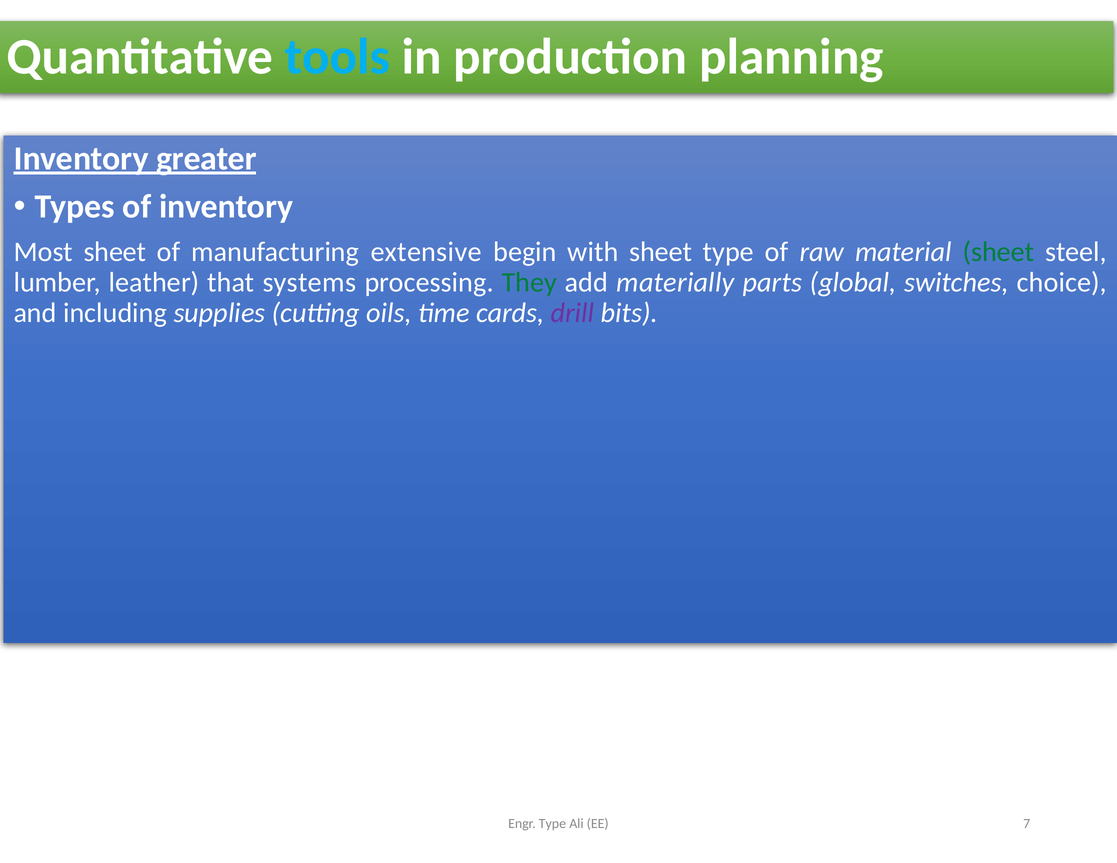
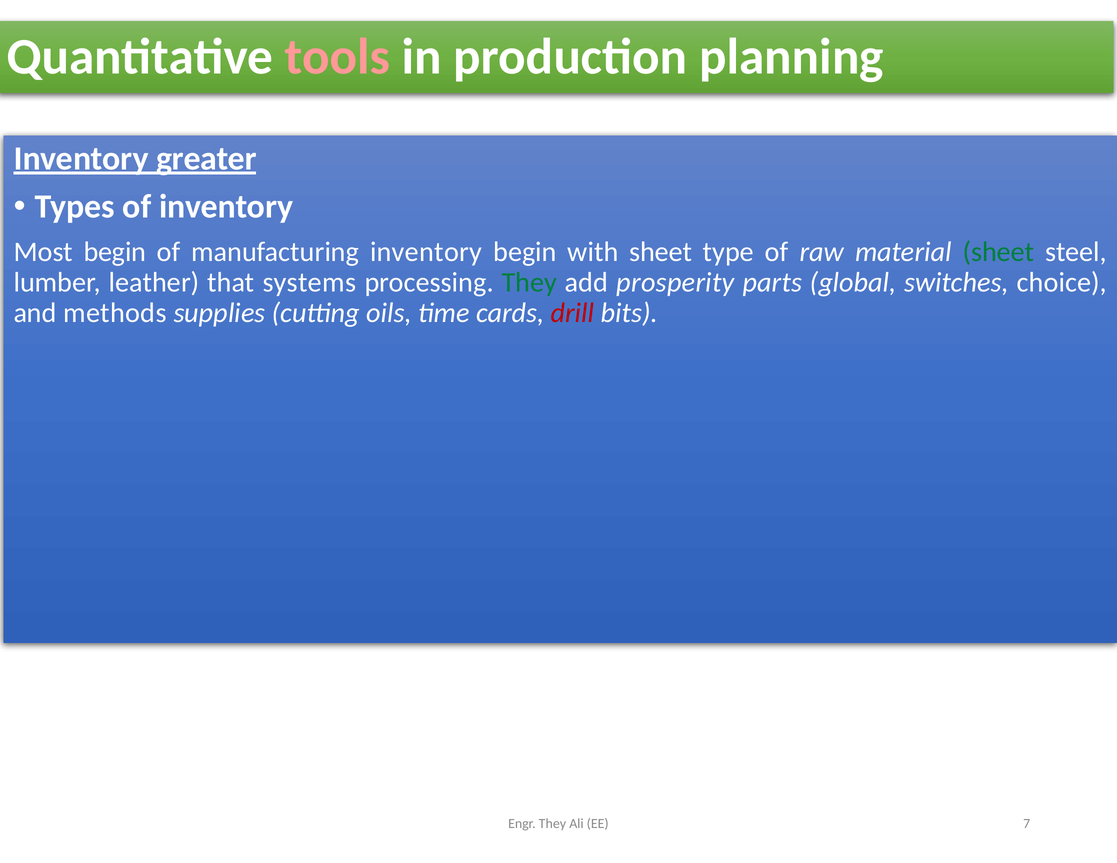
tools colour: light blue -> pink (338, 57)
Most sheet: sheet -> begin (115, 252)
manufacturing extensive: extensive -> inventory (426, 252)
materially: materially -> prosperity (675, 282)
including: including -> methods (115, 313)
drill colour: purple -> red (573, 313)
Engr Type: Type -> They (552, 824)
